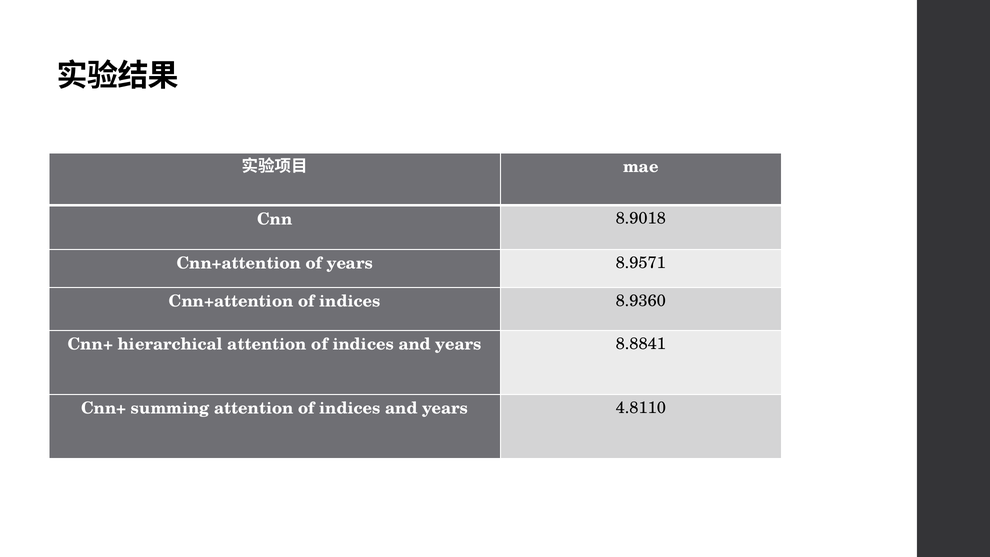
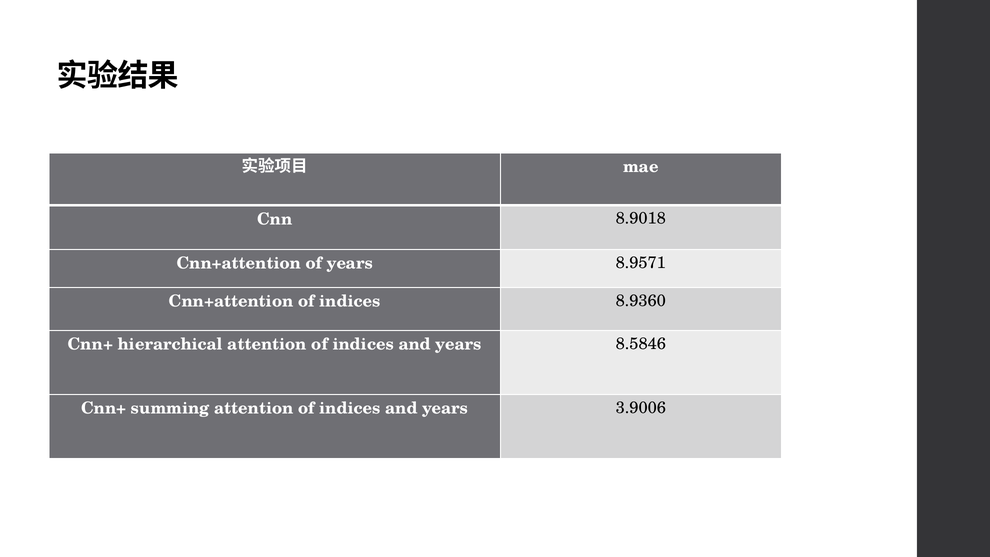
8.8841: 8.8841 -> 8.5846 (641, 344)
4.8110: 4.8110 -> 3.9006 (641, 408)
